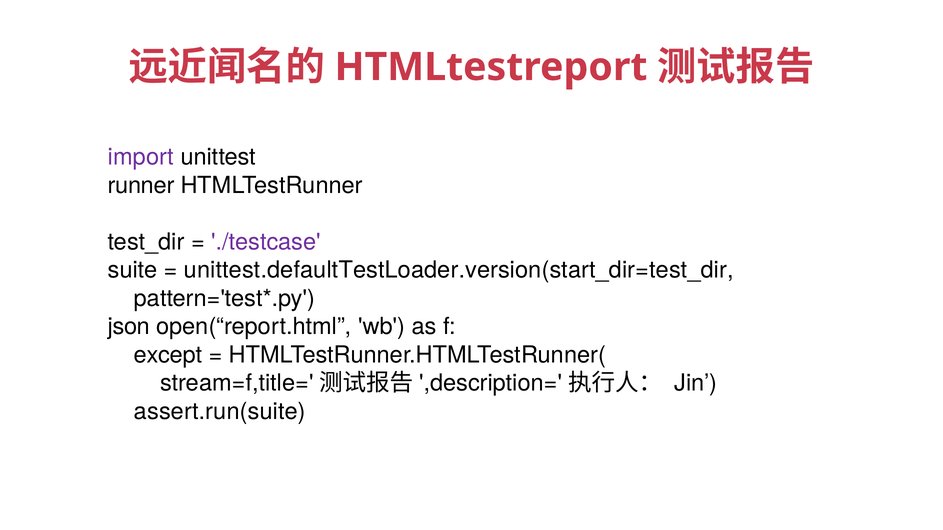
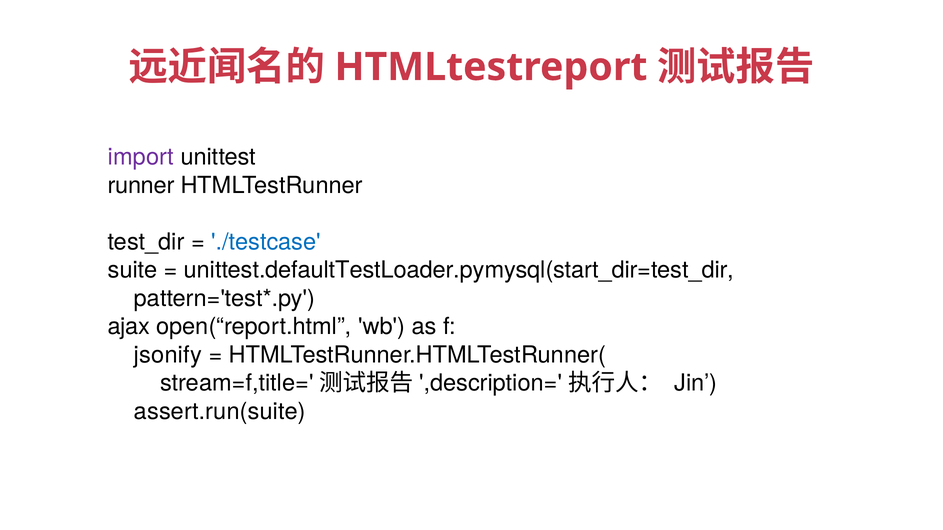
./testcase colour: purple -> blue (266, 242)
unittest.defaultTestLoader.version(start_dir=test_dir: unittest.defaultTestLoader.version(start_dir=test_dir -> unittest.defaultTestLoader.pymysql(start_dir=test_dir (459, 270)
json: json -> ajax (129, 327)
except: except -> jsonify (168, 355)
